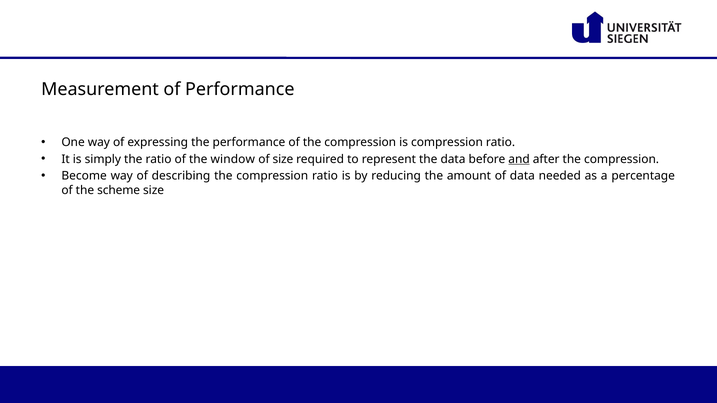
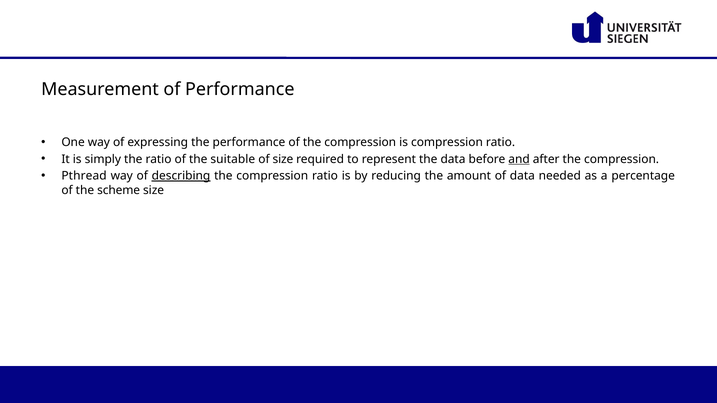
window: window -> suitable (233, 159)
Become: Become -> Pthread (84, 176)
describing underline: none -> present (181, 176)
